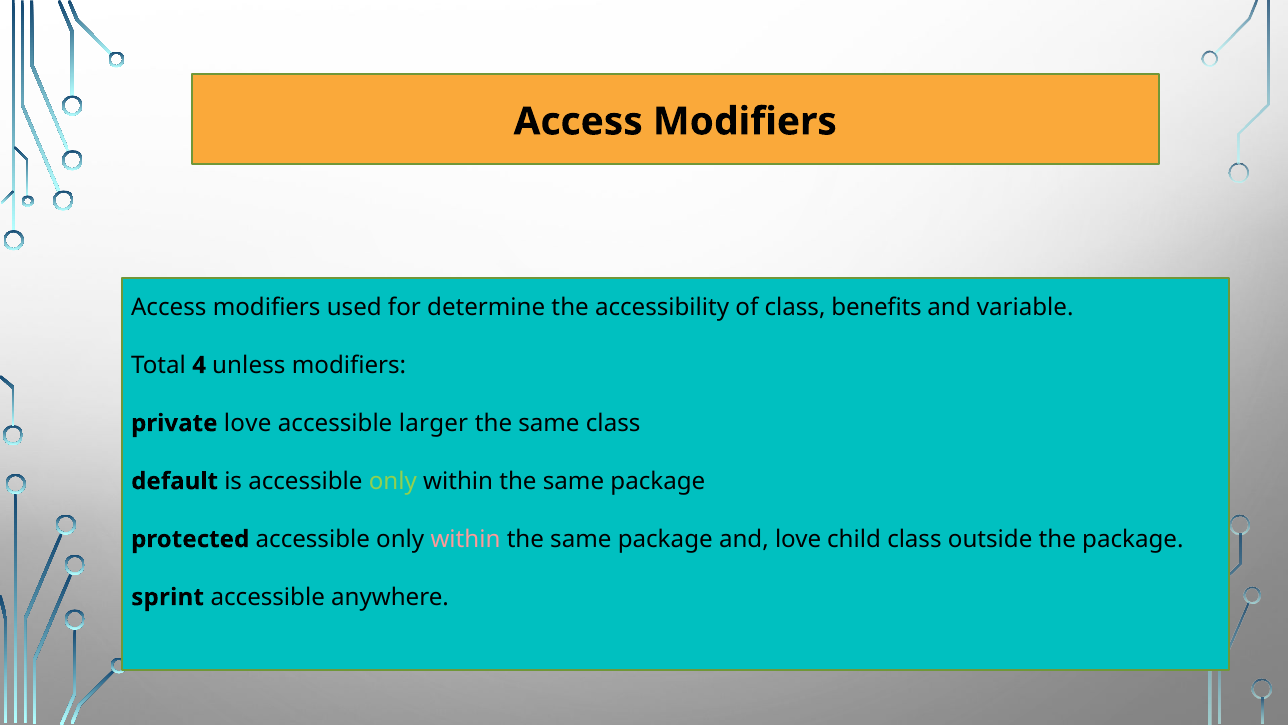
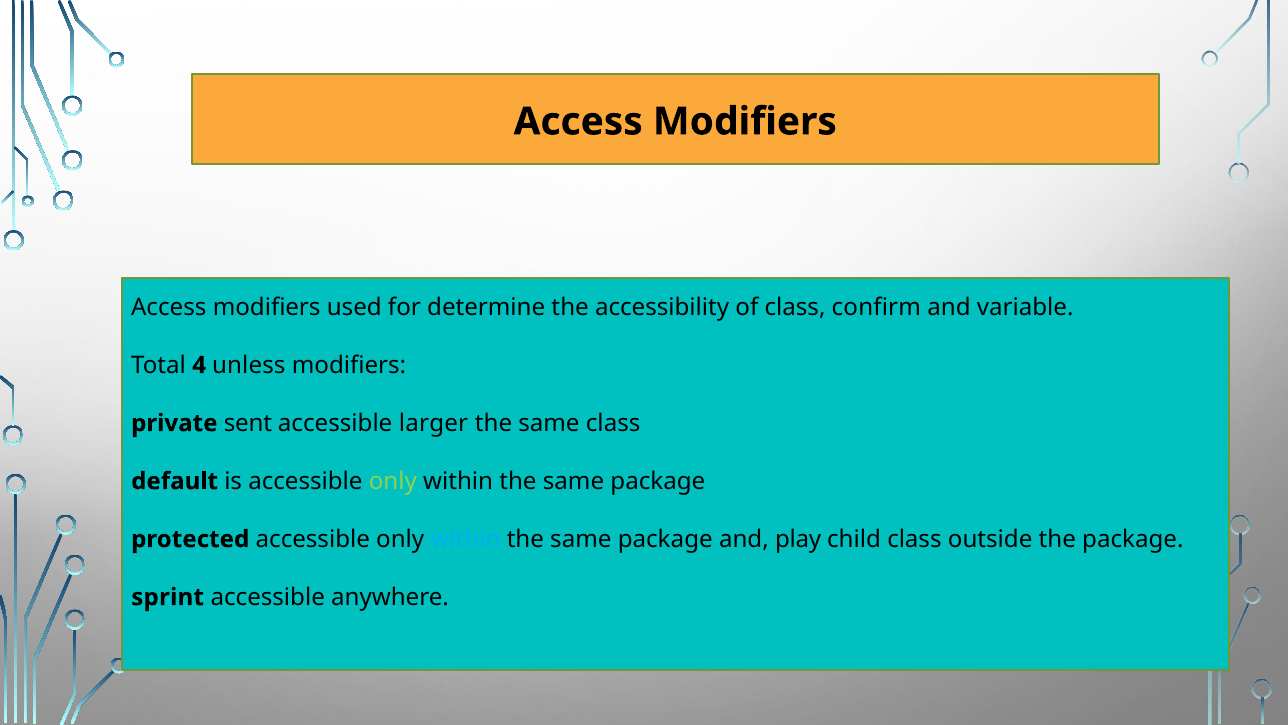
benefits: benefits -> confirm (876, 307)
private love: love -> sent (248, 423)
within colour: pink -> light blue (466, 539)
and love: love -> play (798, 539)
